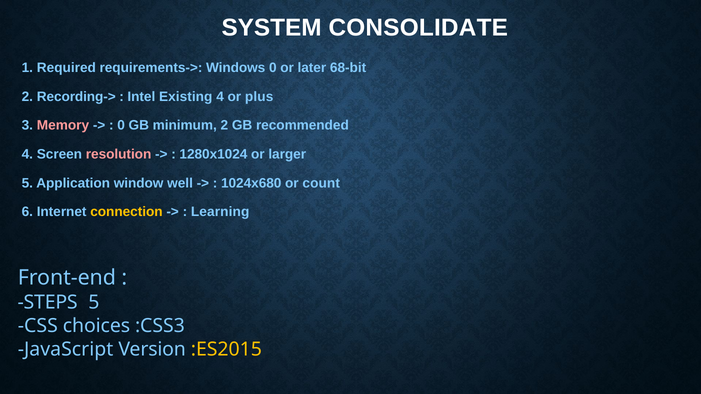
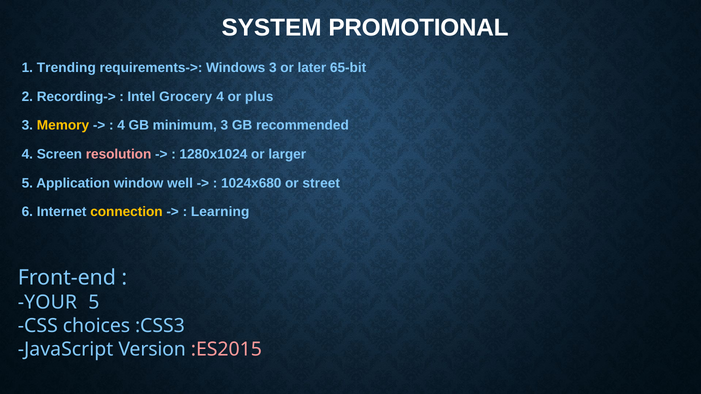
CONSOLIDATE: CONSOLIDATE -> PROMOTIONAL (418, 28)
Required: Required -> Trending (66, 68)
Windows 0: 0 -> 3 (273, 68)
68-bit: 68-bit -> 65-bit (348, 68)
Existing: Existing -> Grocery (186, 97)
Memory colour: pink -> yellow (63, 126)
0: 0 -> 4 (121, 126)
minimum 2: 2 -> 3 (224, 126)
count: count -> street (321, 183)
STEPS: STEPS -> YOUR (47, 303)
:ES2015 colour: yellow -> pink (226, 349)
